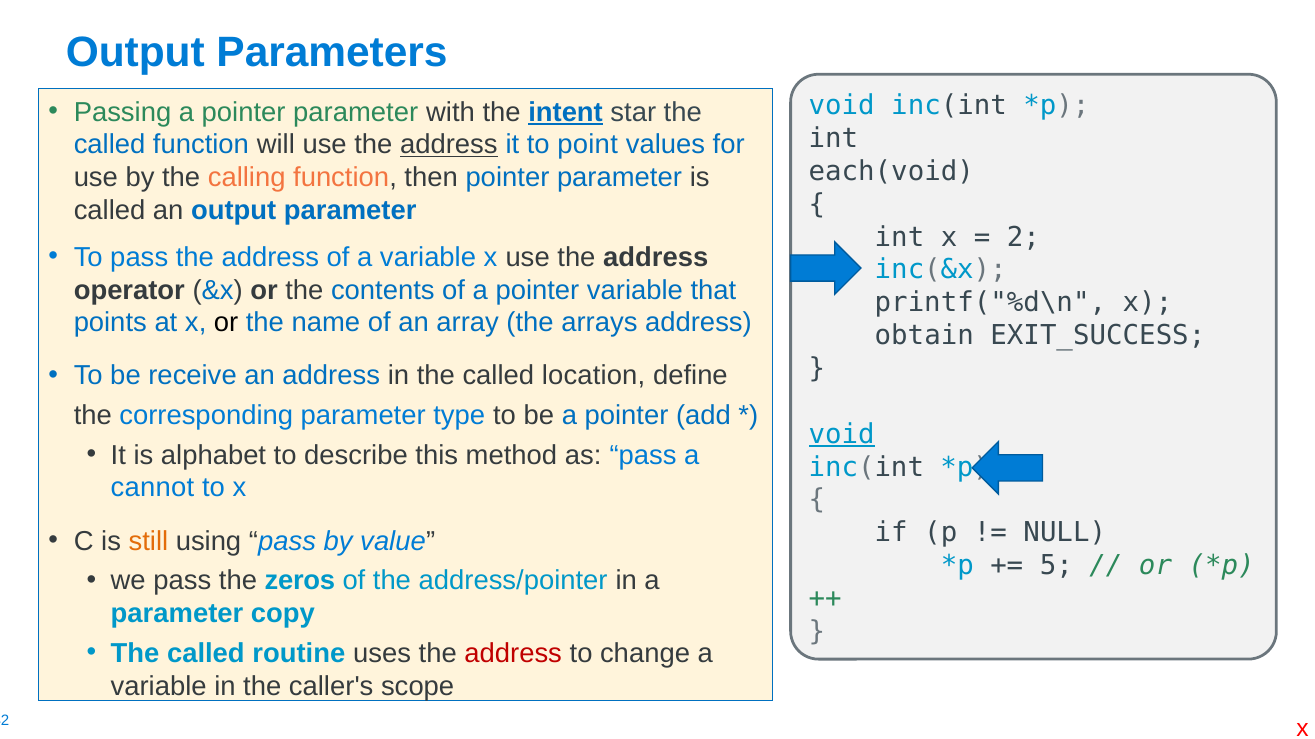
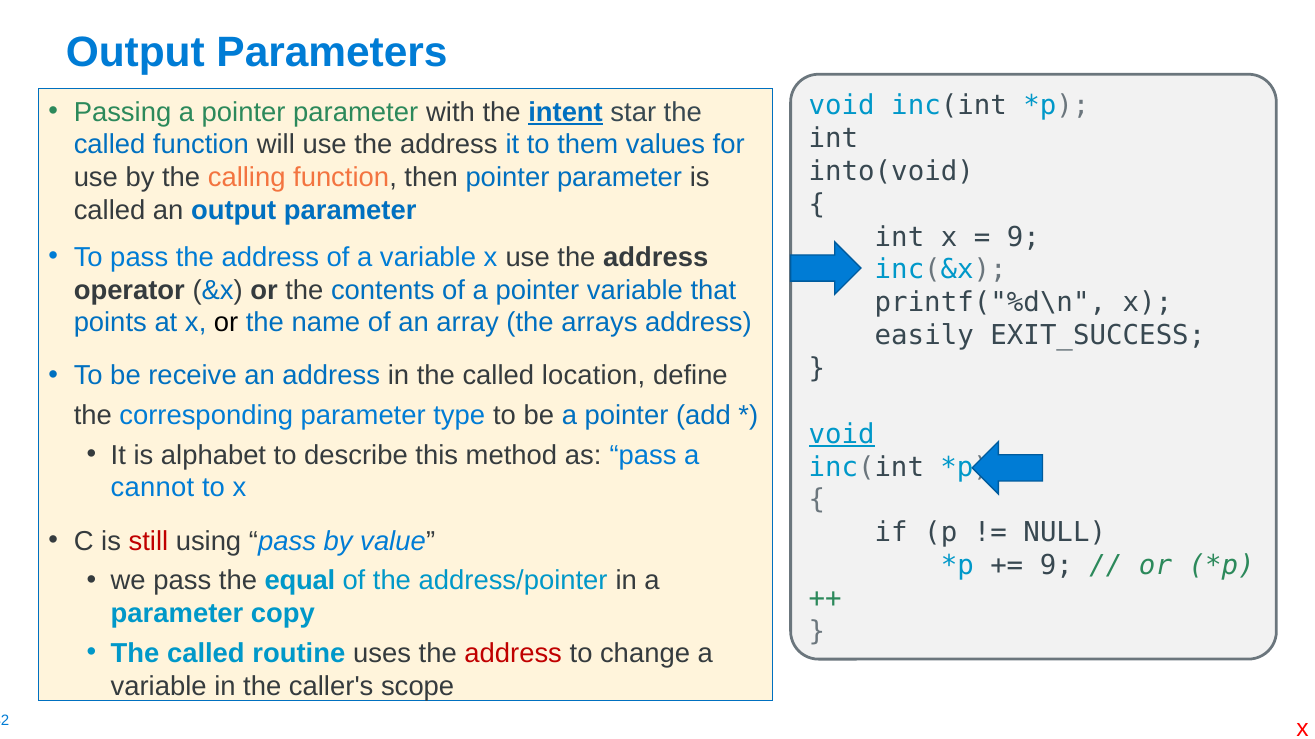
address underline: present -> none (449, 145)
point: point -> them (588, 145)
each(void: each(void -> into(void (891, 172)
2: 2 -> 9 (1023, 237)
obtain: obtain -> easily (924, 336)
still colour: orange -> red (148, 542)
5: 5 -> 9 (1056, 566)
zeros: zeros -> equal (300, 581)
